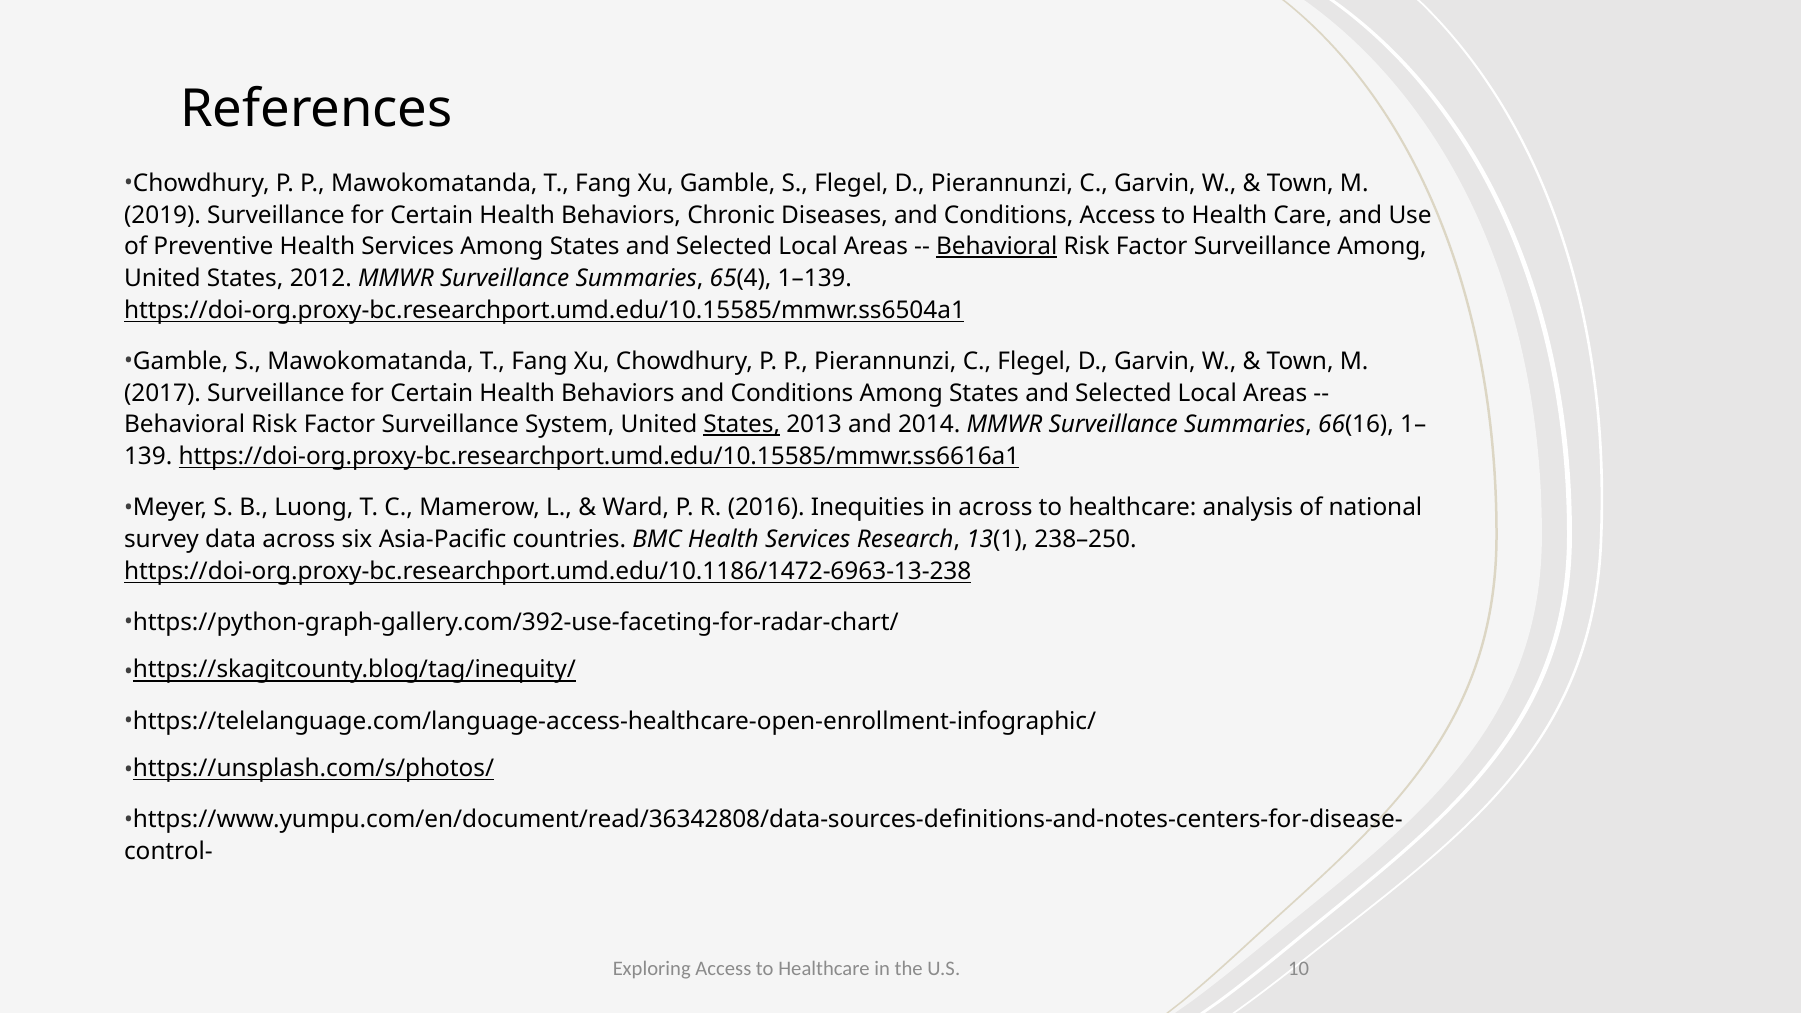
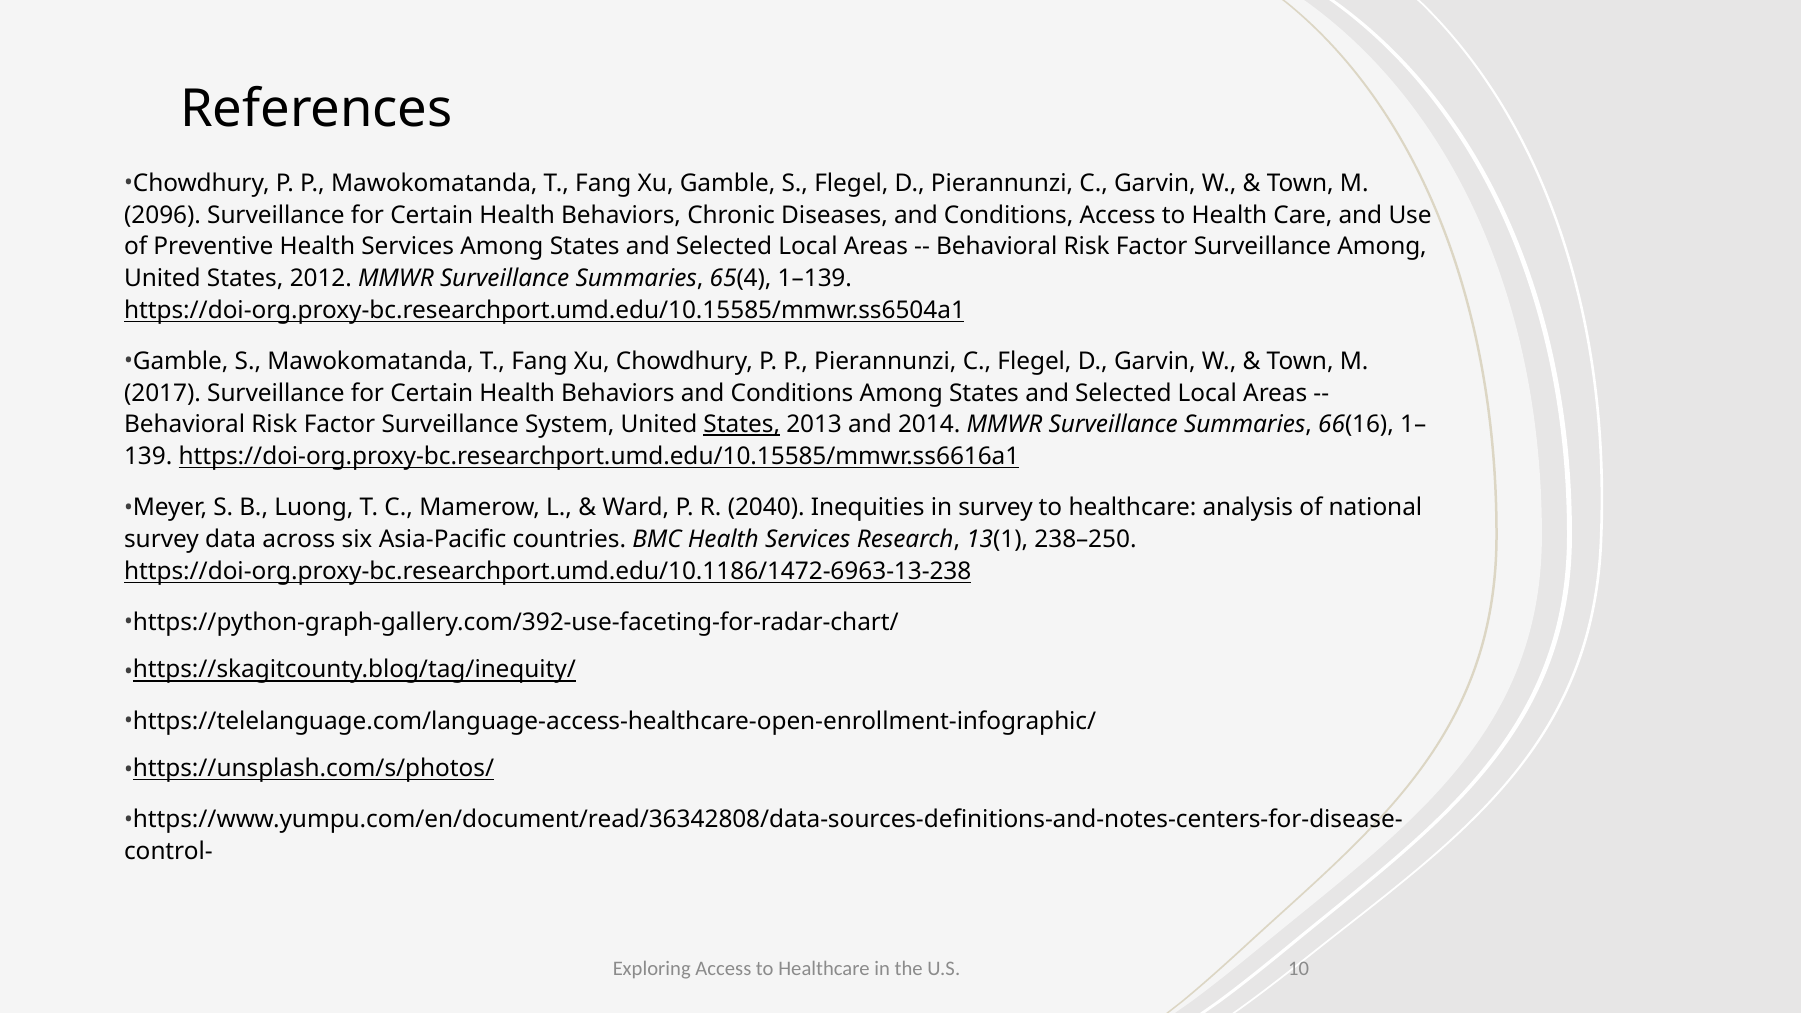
2019: 2019 -> 2096 (163, 215)
Behavioral underline: present -> none (997, 247)
2016: 2016 -> 2040 (766, 508)
in across: across -> survey (996, 508)
